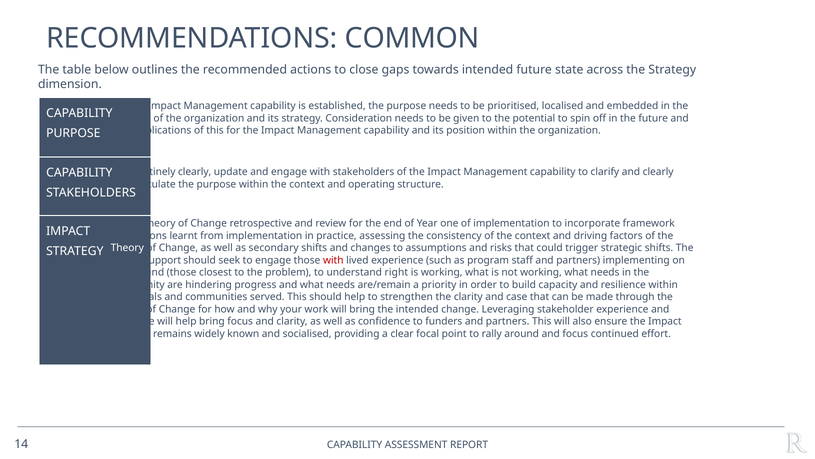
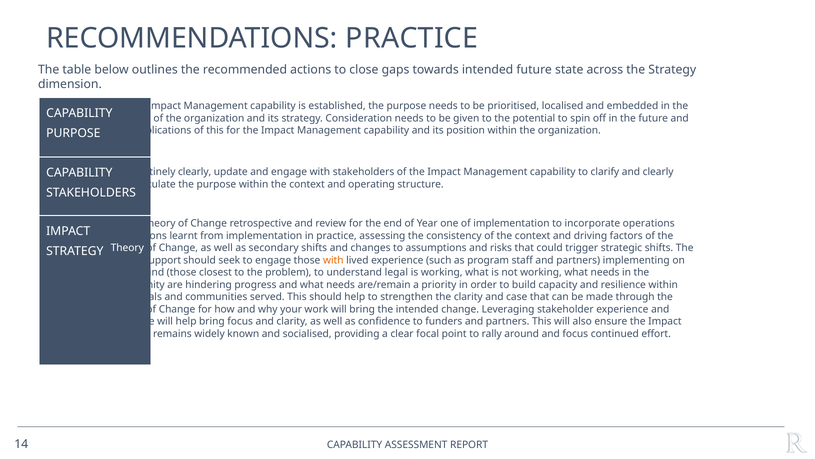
RECOMMENDATIONS COMMON: COMMON -> PRACTICE (412, 38)
framework: framework -> operations (649, 223)
with colour: red -> orange (333, 260)
right: right -> legal (396, 272)
